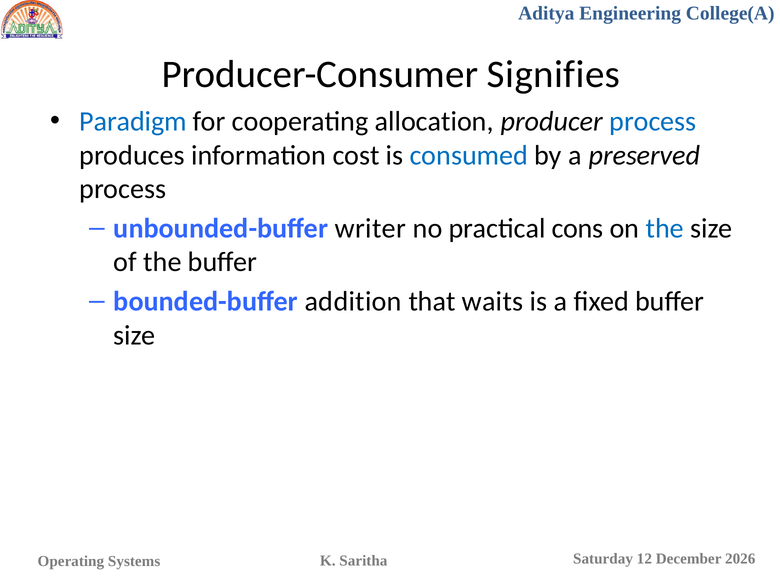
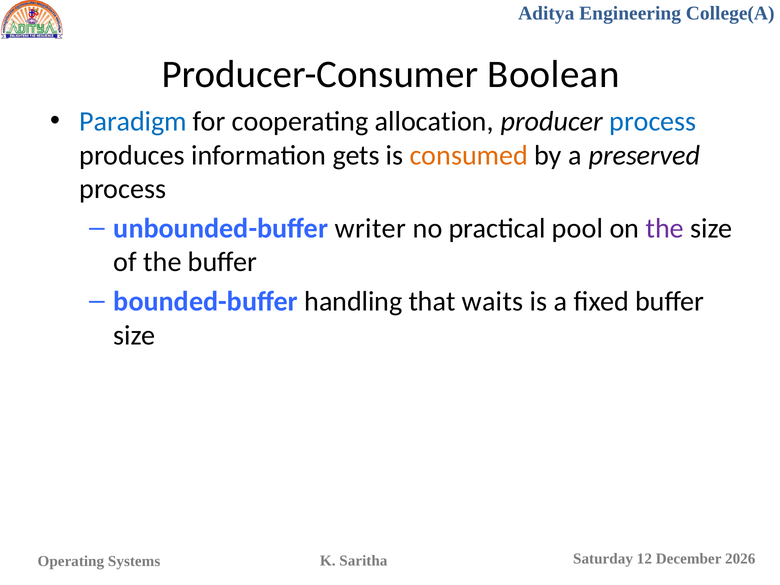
Signifies: Signifies -> Boolean (553, 74)
cost: cost -> gets (356, 155)
consumed colour: blue -> orange (469, 155)
cons: cons -> pool (577, 228)
the colour: blue -> purple (665, 228)
addition: addition -> handling (353, 302)
